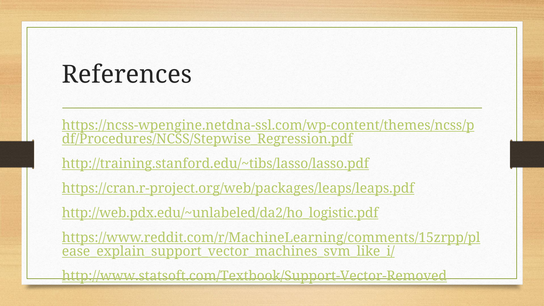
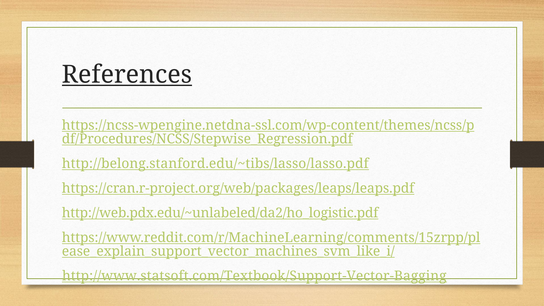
References underline: none -> present (127, 75)
http://training.stanford.edu/~tibs/lasso/lasso.pdf: http://training.stanford.edu/~tibs/lasso/lasso.pdf -> http://belong.stanford.edu/~tibs/lasso/lasso.pdf (215, 164)
http://www.statsoft.com/Textbook/Support-Vector-Removed: http://www.statsoft.com/Textbook/Support-Vector-Removed -> http://www.statsoft.com/Textbook/Support-Vector-Bagging (254, 276)
